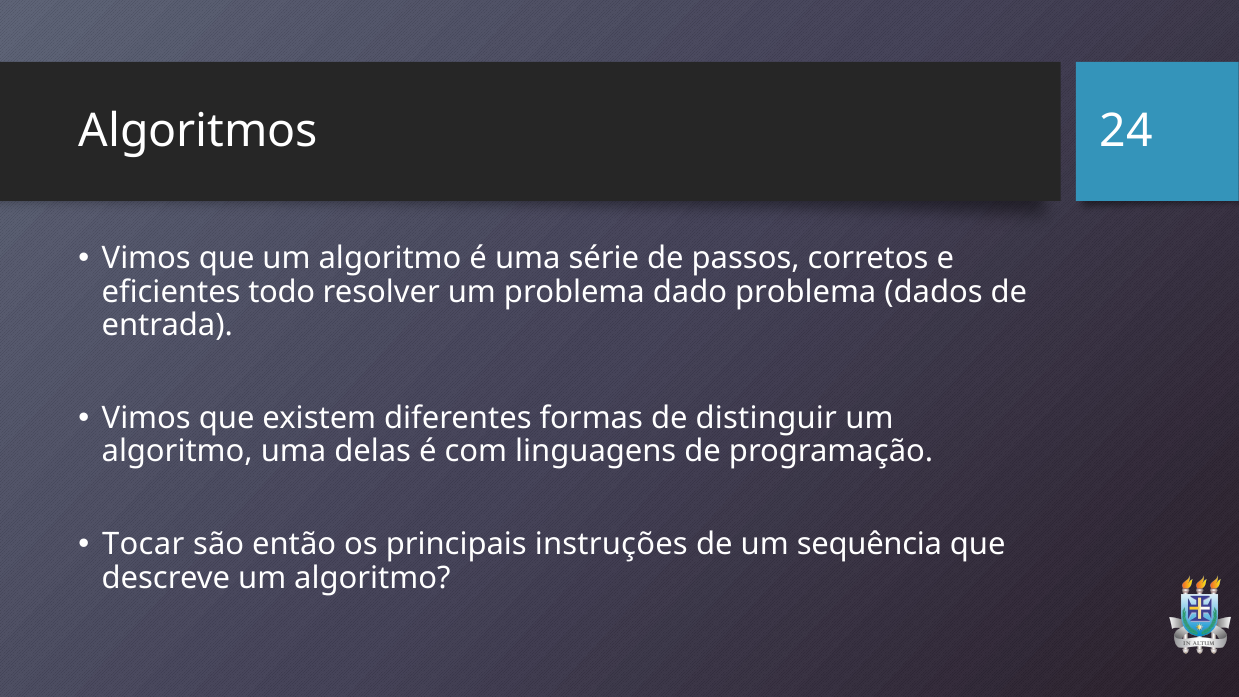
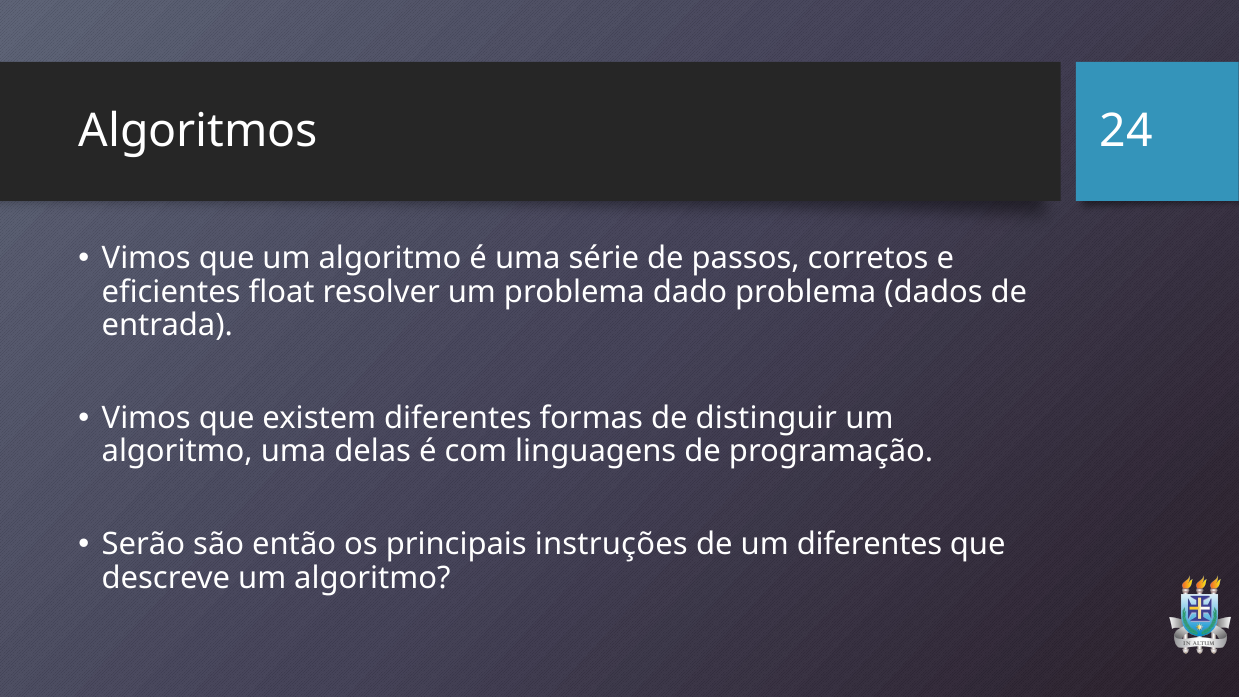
todo: todo -> float (282, 292)
Tocar: Tocar -> Serão (143, 544)
um sequência: sequência -> diferentes (869, 544)
